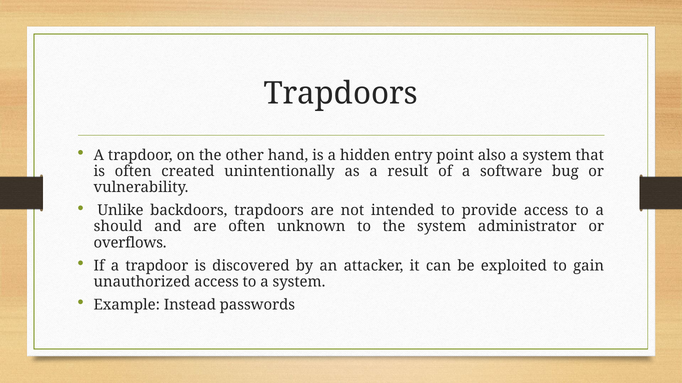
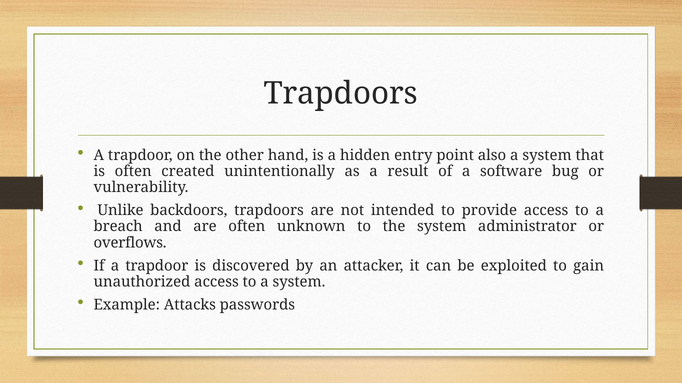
should: should -> breach (118, 227)
Instead: Instead -> Attacks (190, 305)
